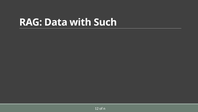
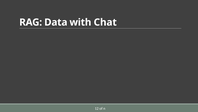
Such: Such -> Chat (105, 22)
